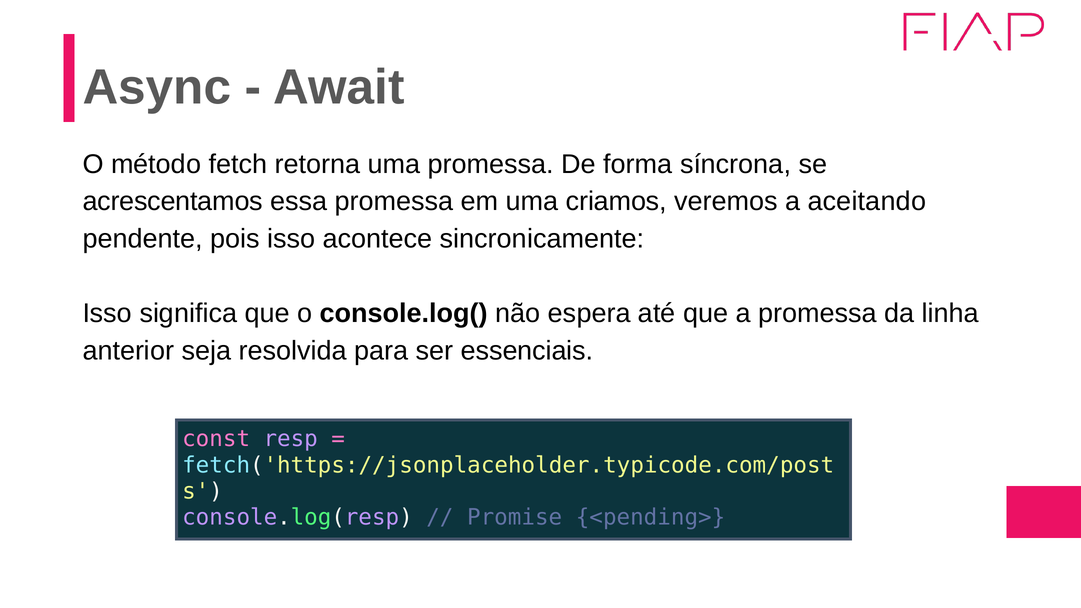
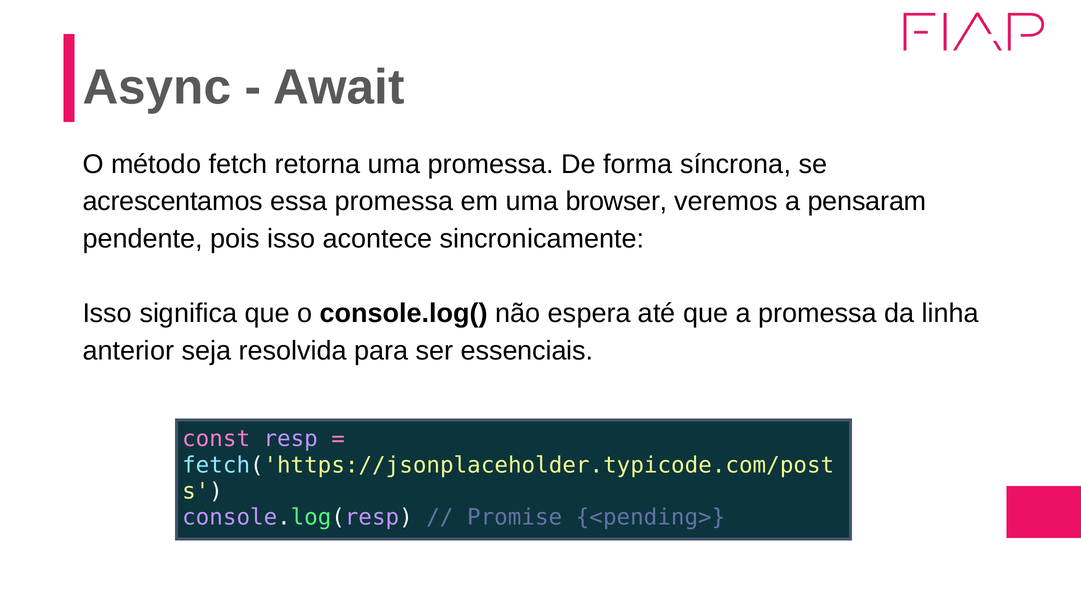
criamos: criamos -> browser (616, 201)
aceitando: aceitando -> pensaram (867, 201)
